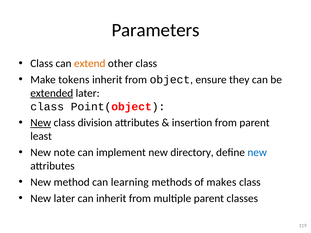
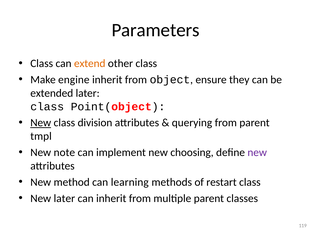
tokens: tokens -> engine (74, 80)
extended underline: present -> none (52, 93)
insertion: insertion -> querying (192, 123)
least: least -> tmpl (41, 136)
directory: directory -> choosing (192, 153)
new colour: blue -> purple (257, 153)
makes: makes -> restart (222, 182)
